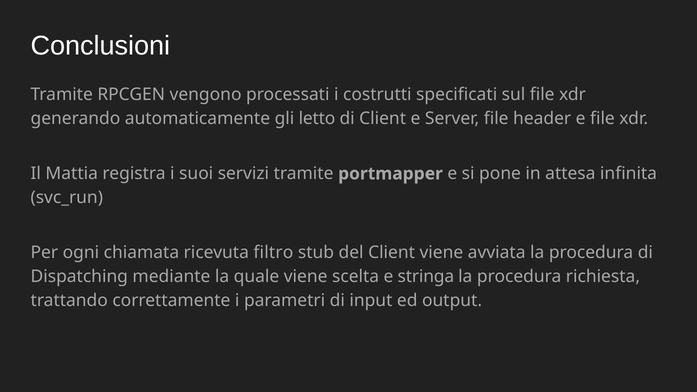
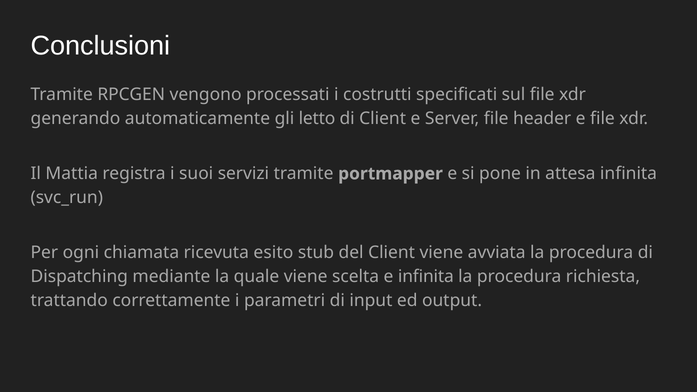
filtro: filtro -> esito (273, 253)
e stringa: stringa -> infinita (426, 277)
